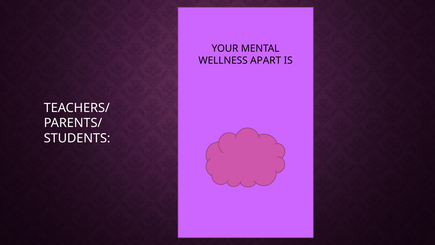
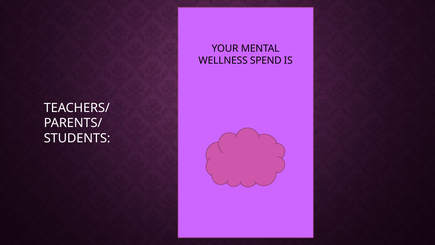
APART: APART -> SPEND (266, 60)
